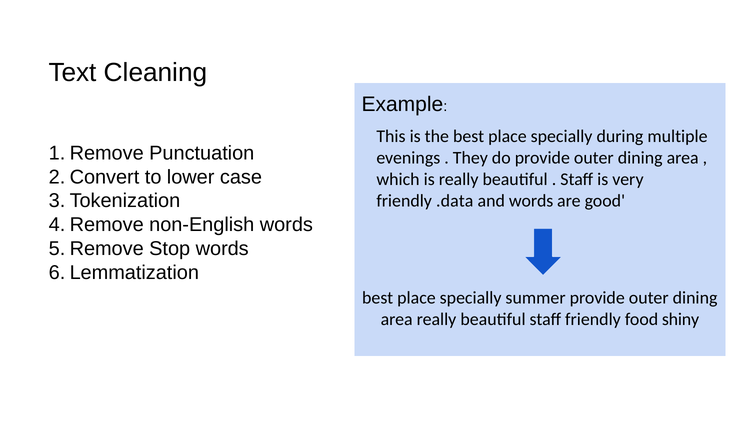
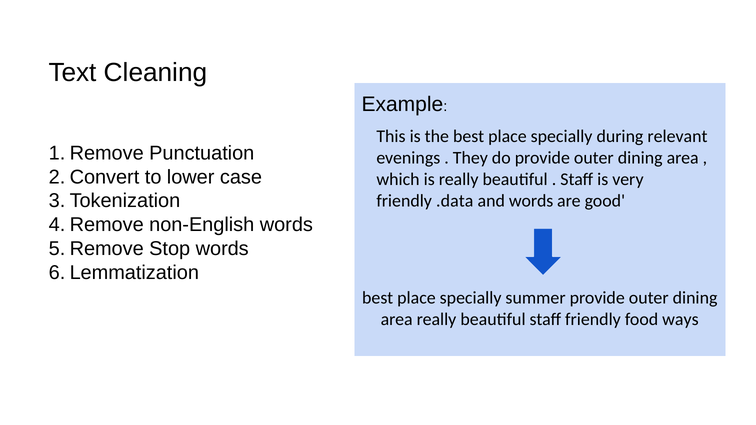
multiple: multiple -> relevant (677, 136)
shiny: shiny -> ways (680, 319)
